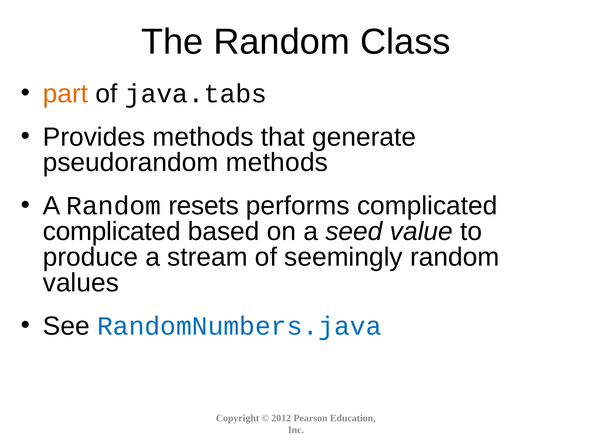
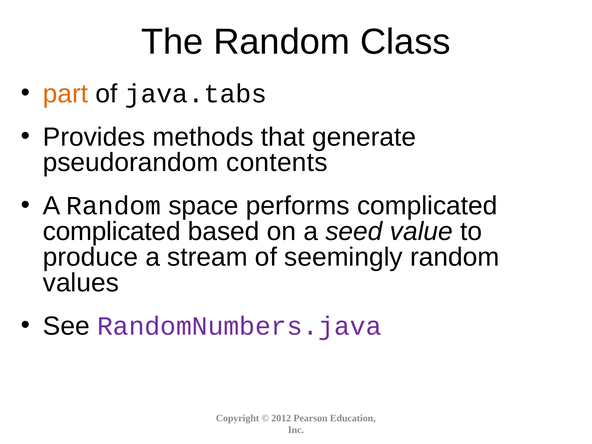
pseudorandom methods: methods -> contents (277, 163)
resets: resets -> space (204, 206)
RandomNumbers.java colour: blue -> purple (239, 326)
